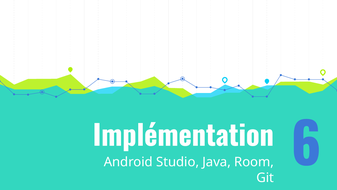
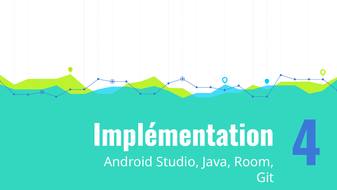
6: 6 -> 4 (306, 146)
